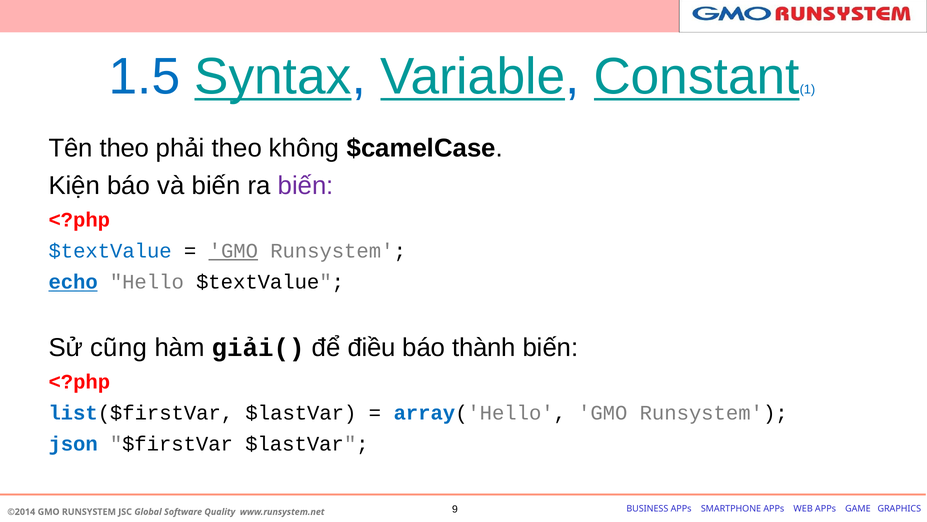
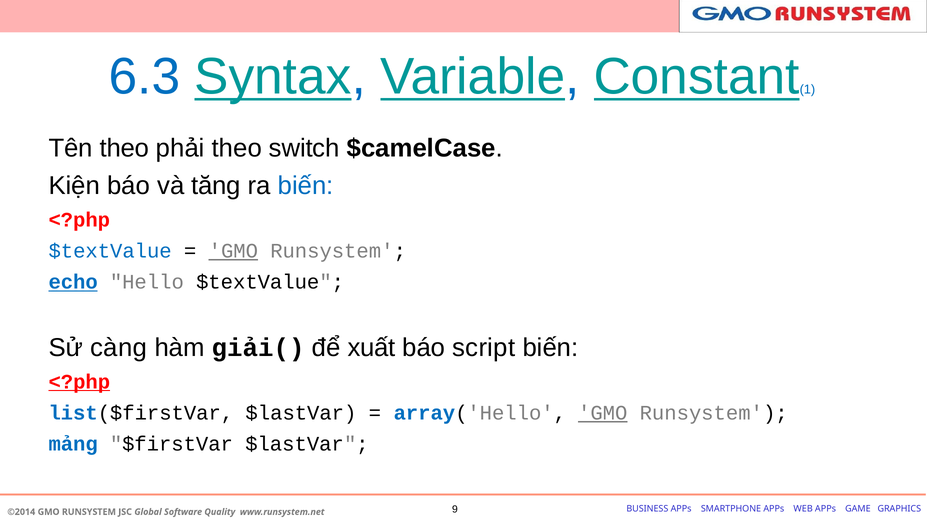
1.5: 1.5 -> 6.3 (144, 76)
không: không -> switch (304, 148)
và biến: biến -> tăng (216, 186)
biến colour: purple -> blue (306, 186)
cũng: cũng -> càng (119, 347)
điều: điều -> xuất (371, 347)
thành: thành -> script (484, 347)
<?php underline: none -> present (79, 381)
GMO underline: none -> present (603, 412)
json: json -> mảng (73, 444)
